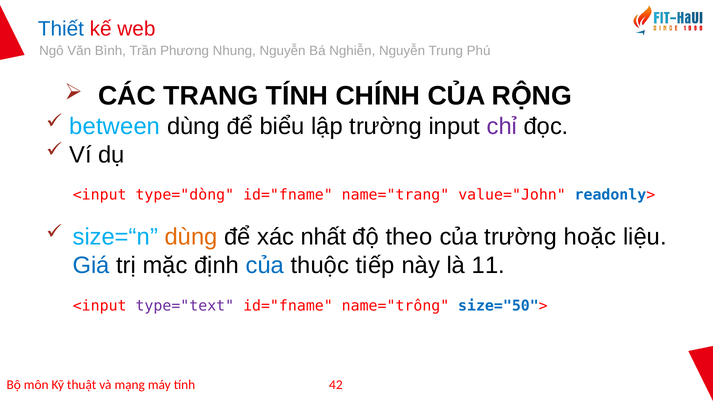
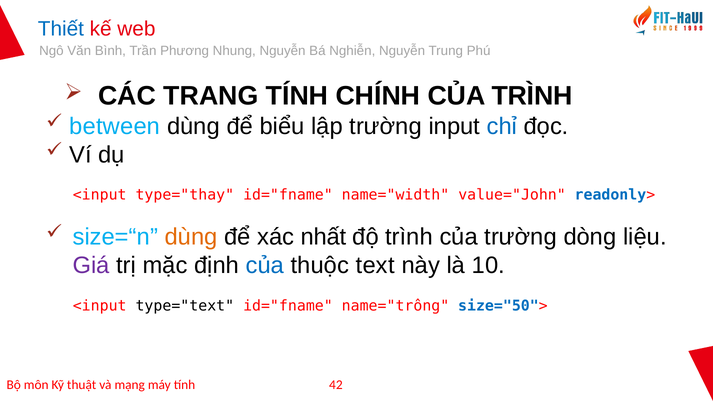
CỦA RỘNG: RỘNG -> TRÌNH (532, 96)
chỉ colour: purple -> blue (502, 126)
type="dòng: type="dòng -> type="thay (185, 195)
name="trang: name="trang -> name="width (396, 195)
độ theo: theo -> trình (409, 237)
hoặc: hoặc -> dòng (590, 237)
Giá colour: blue -> purple (91, 265)
tiếp: tiếp -> text (375, 265)
11: 11 -> 10 (488, 265)
type="text colour: purple -> black (185, 306)
